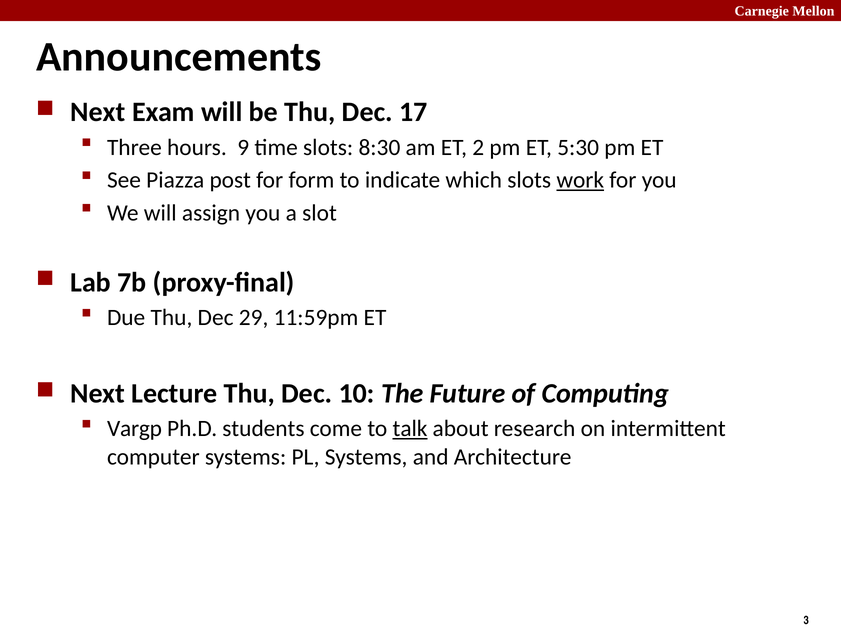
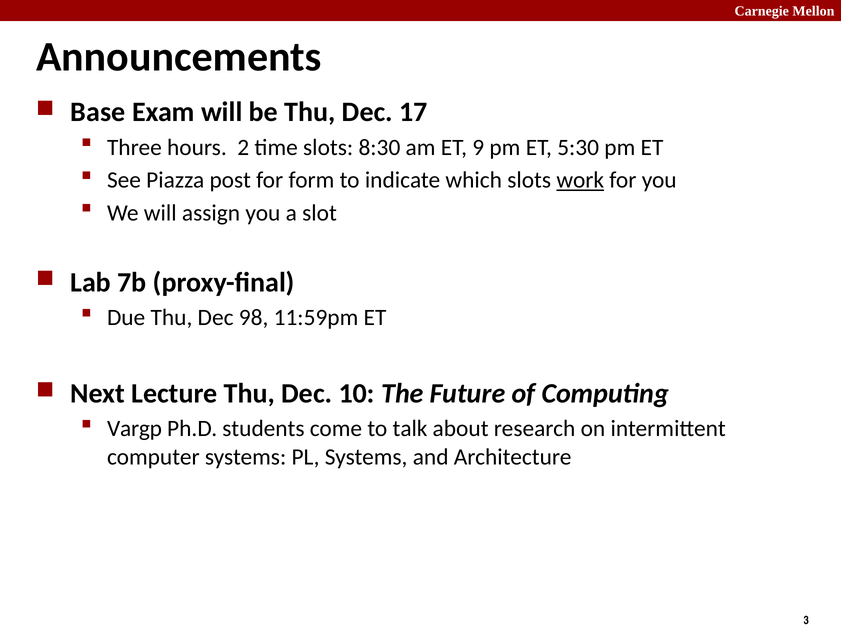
Next: Next -> Base (98, 112)
9: 9 -> 2 (243, 147)
2: 2 -> 9 (478, 147)
29: 29 -> 98 (254, 317)
talk underline: present -> none (410, 429)
